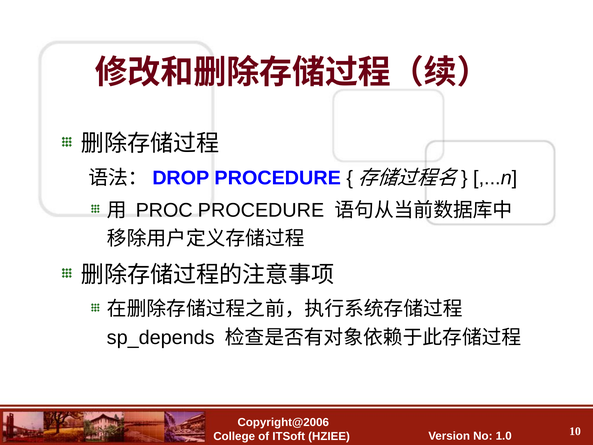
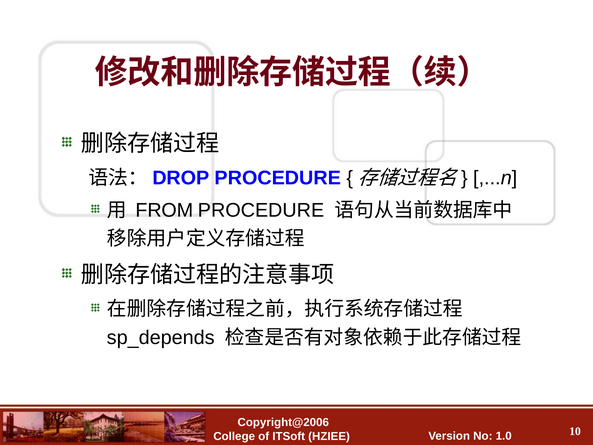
PROC: PROC -> FROM (164, 210)
